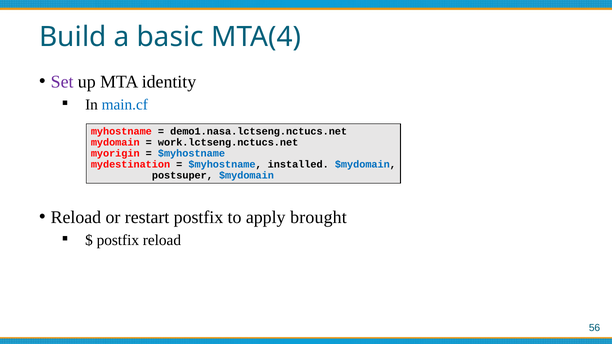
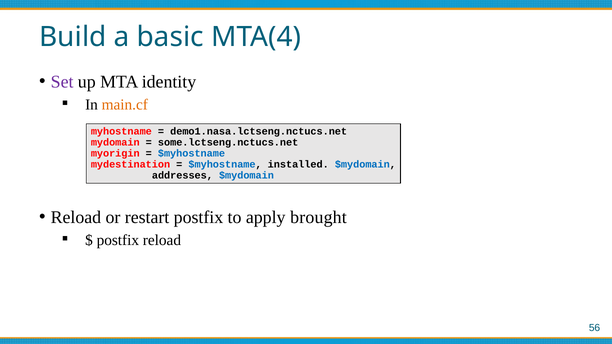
main.cf colour: blue -> orange (125, 105)
work.lctseng.nctucs.net: work.lctseng.nctucs.net -> some.lctseng.nctucs.net (228, 143)
postsuper: postsuper -> addresses (182, 176)
